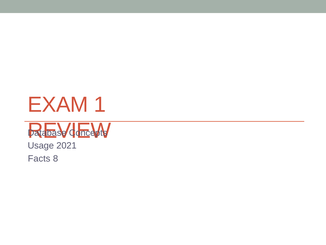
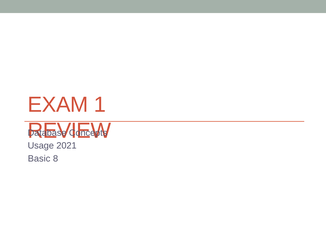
Facts: Facts -> Basic (39, 158)
